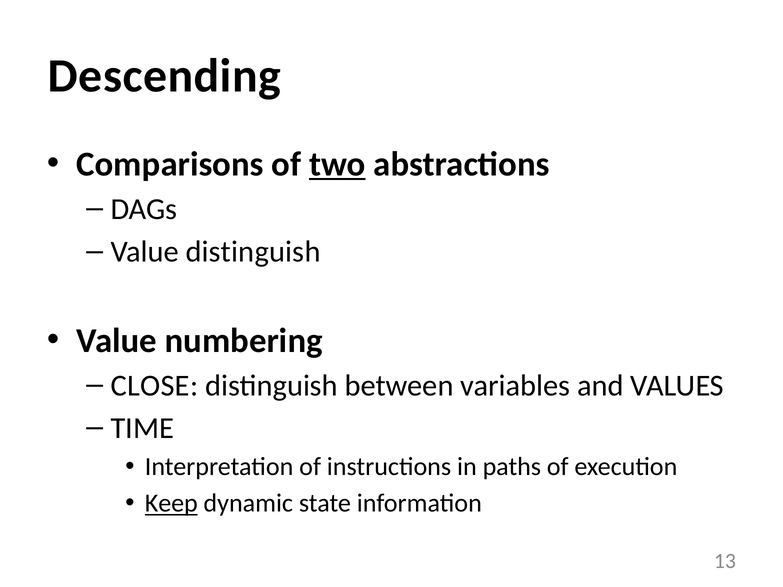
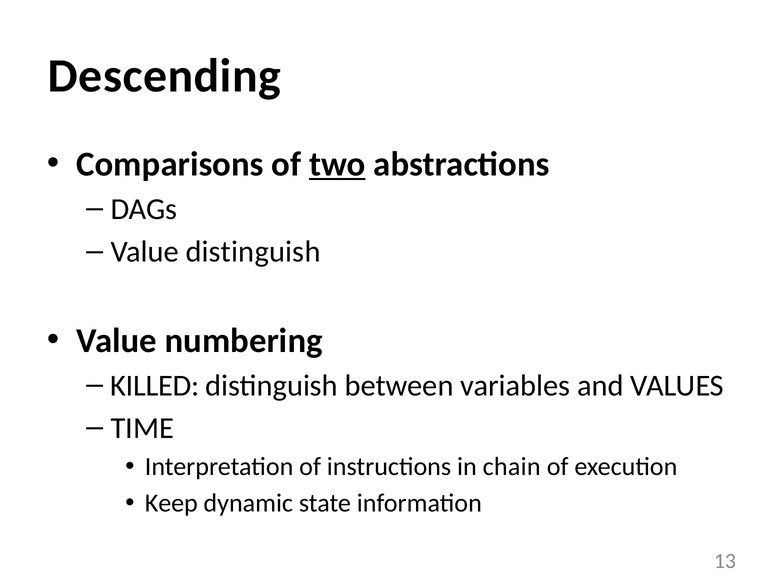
CLOSE: CLOSE -> KILLED (155, 386)
paths: paths -> chain (512, 467)
Keep underline: present -> none (171, 504)
